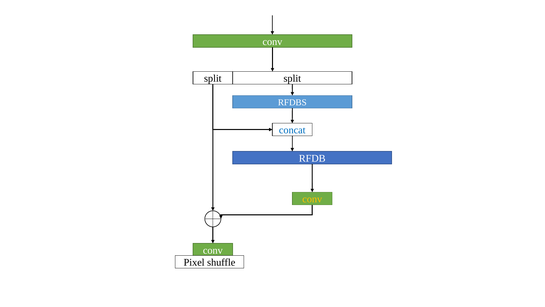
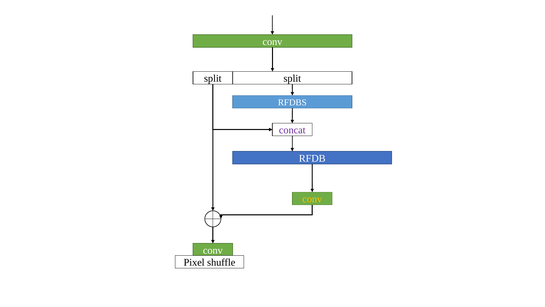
concat colour: blue -> purple (292, 130)
